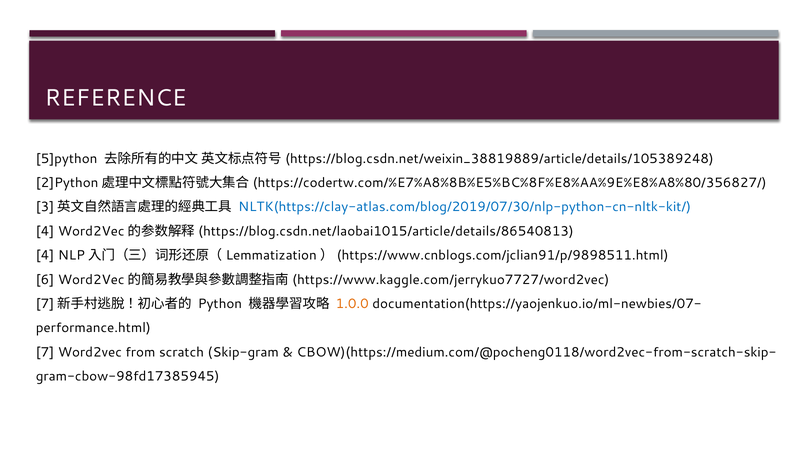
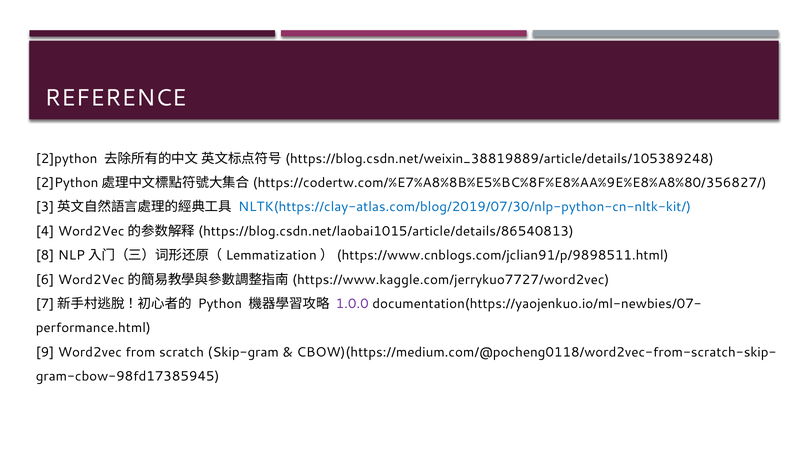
5]python: 5]python -> 2]python (67, 159)
4: 4 -> 8 (45, 256)
1.0.0 colour: orange -> purple (352, 304)
7: 7 -> 9 (45, 353)
